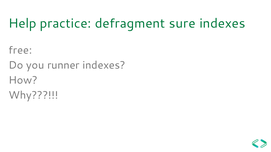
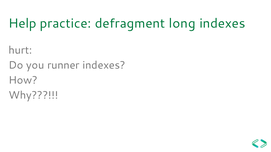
sure: sure -> long (182, 23)
free: free -> hurt (20, 50)
